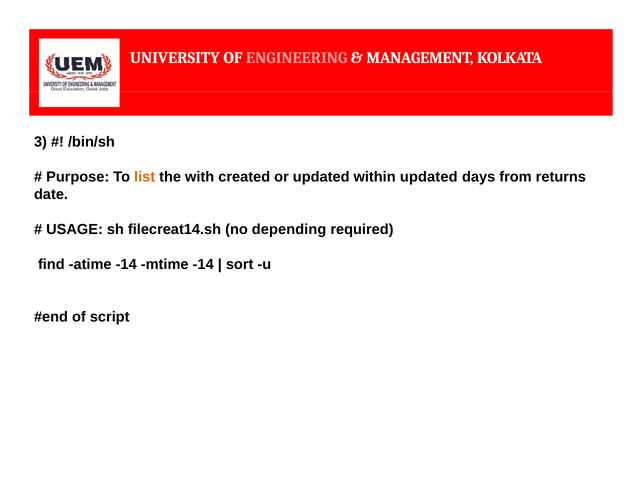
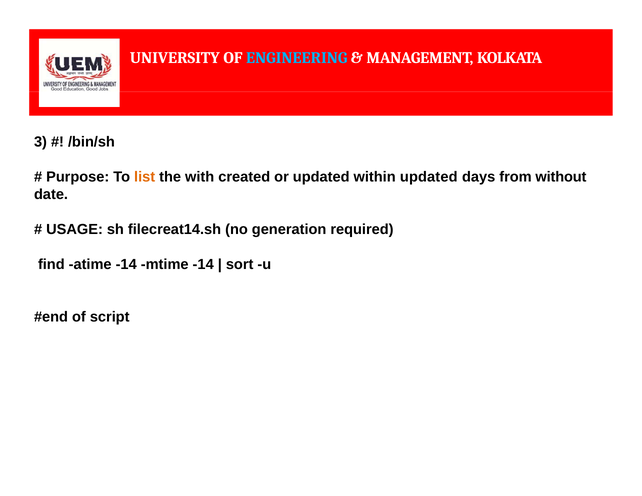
ENGINEERING colour: pink -> light blue (297, 58)
returns: returns -> without (561, 177)
depending: depending -> generation (289, 229)
